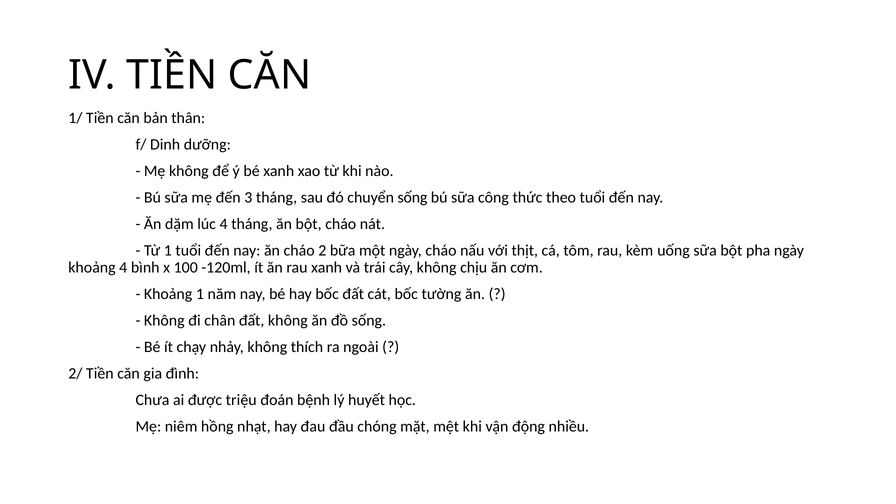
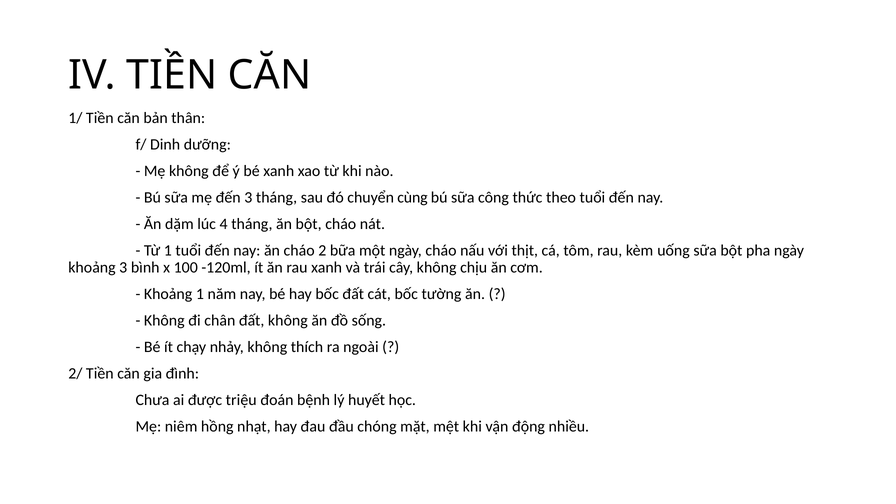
chuyển sống: sống -> cùng (413, 197)
khoảng 4: 4 -> 3 (123, 267)
